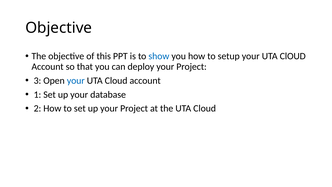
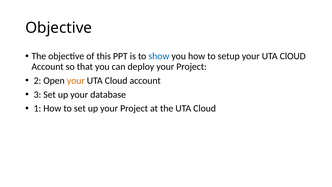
3: 3 -> 2 (37, 81)
your colour: blue -> orange (76, 81)
1: 1 -> 3 (37, 94)
2: 2 -> 1 (37, 108)
